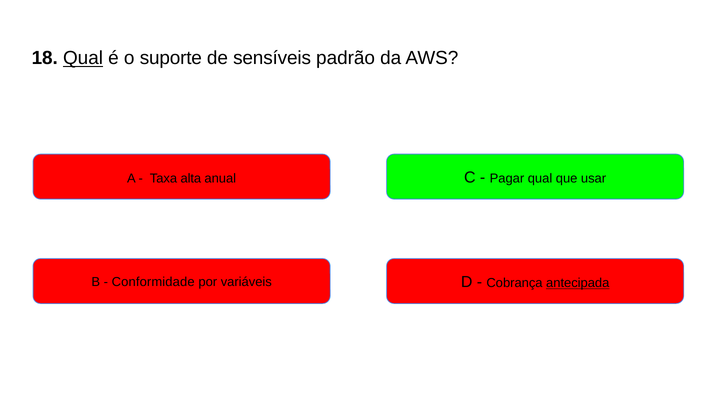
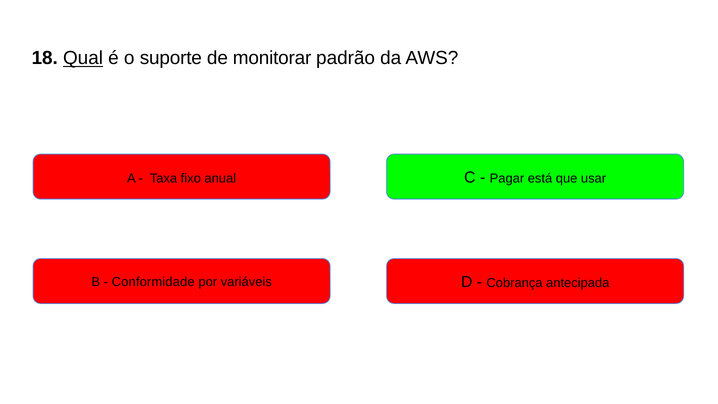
sensíveis: sensíveis -> monitorar (272, 58)
Pagar qual: qual -> está (540, 179)
alta: alta -> fixo (191, 179)
antecipada underline: present -> none (578, 283)
